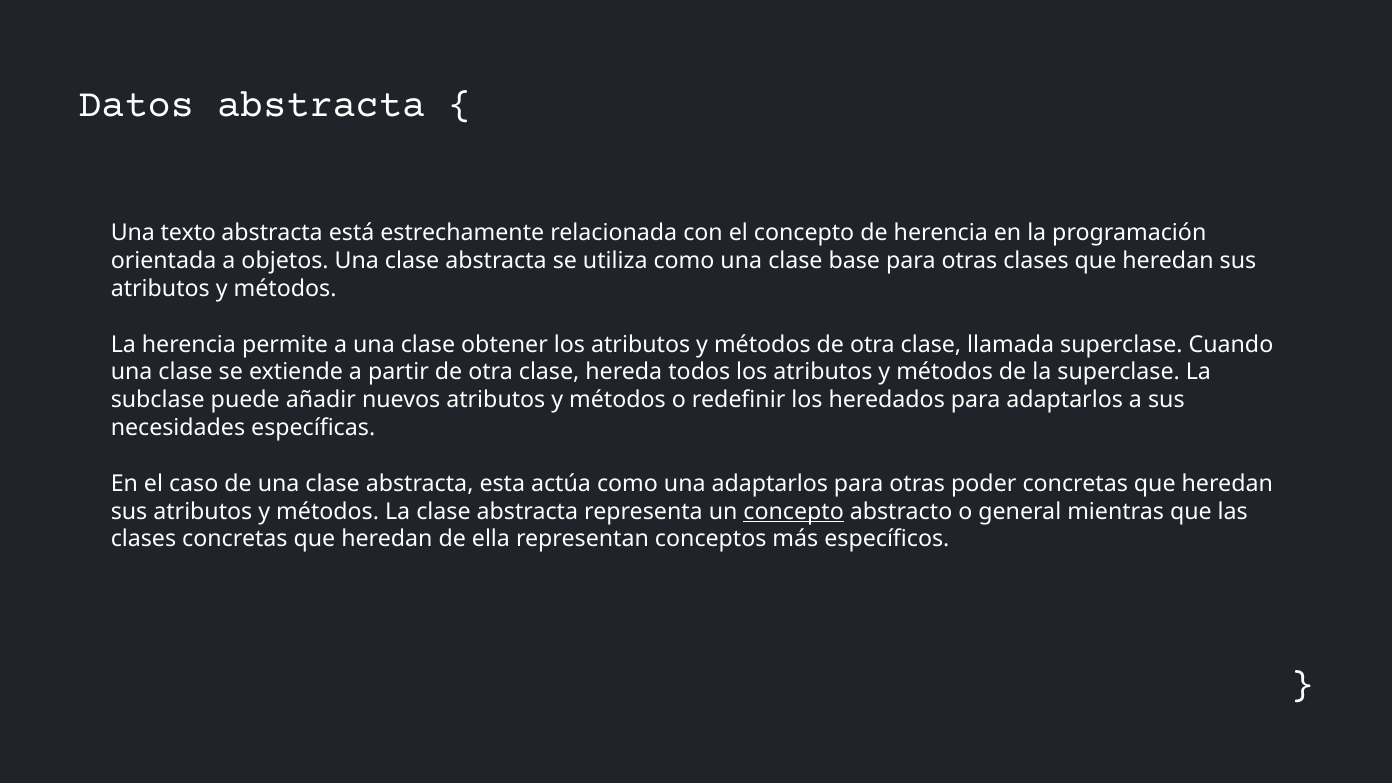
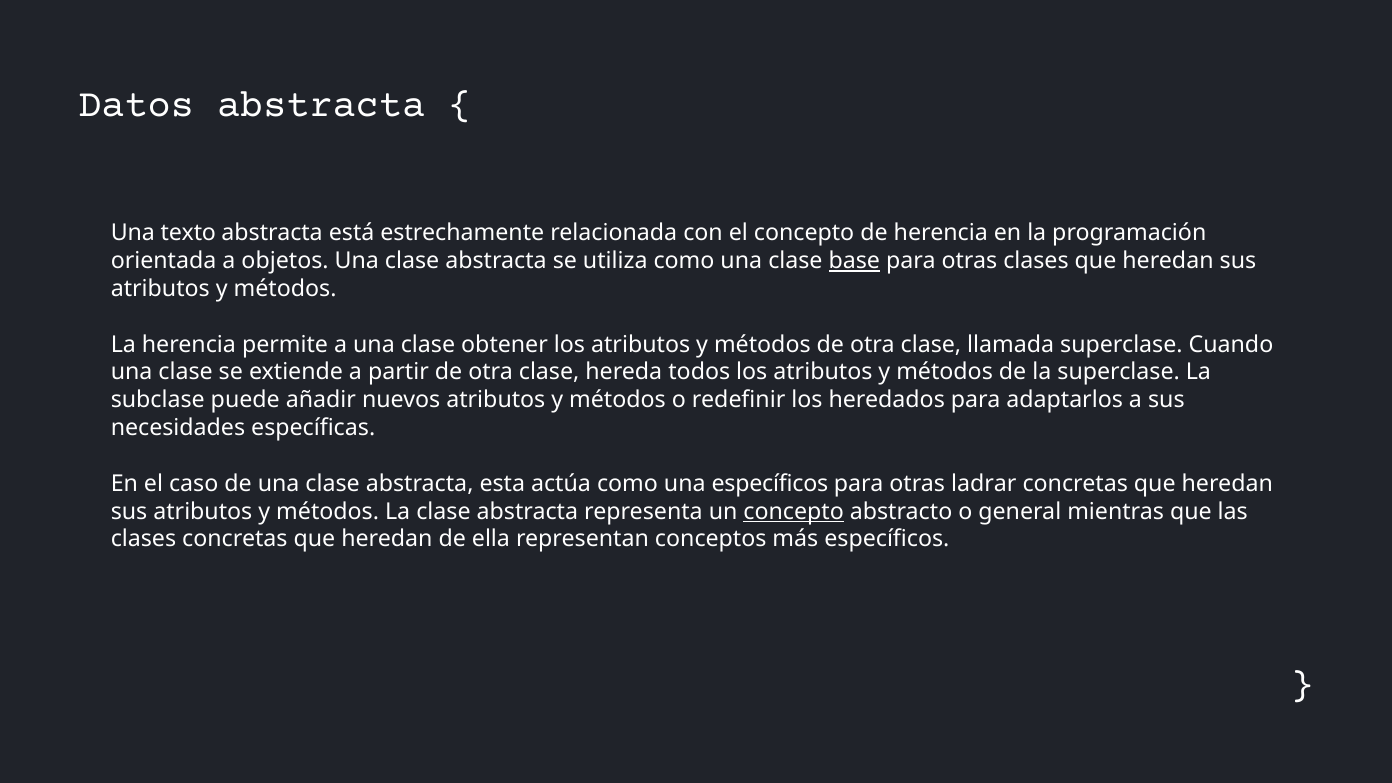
base underline: none -> present (854, 261)
una adaptarlos: adaptarlos -> específicos (770, 484)
poder: poder -> ladrar (984, 484)
